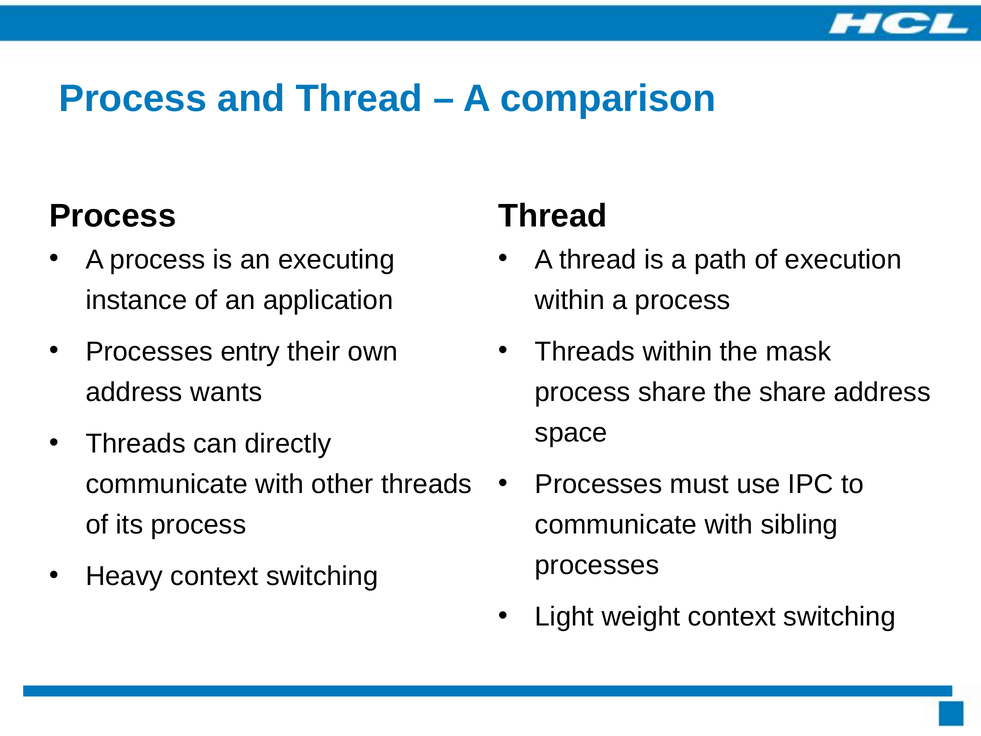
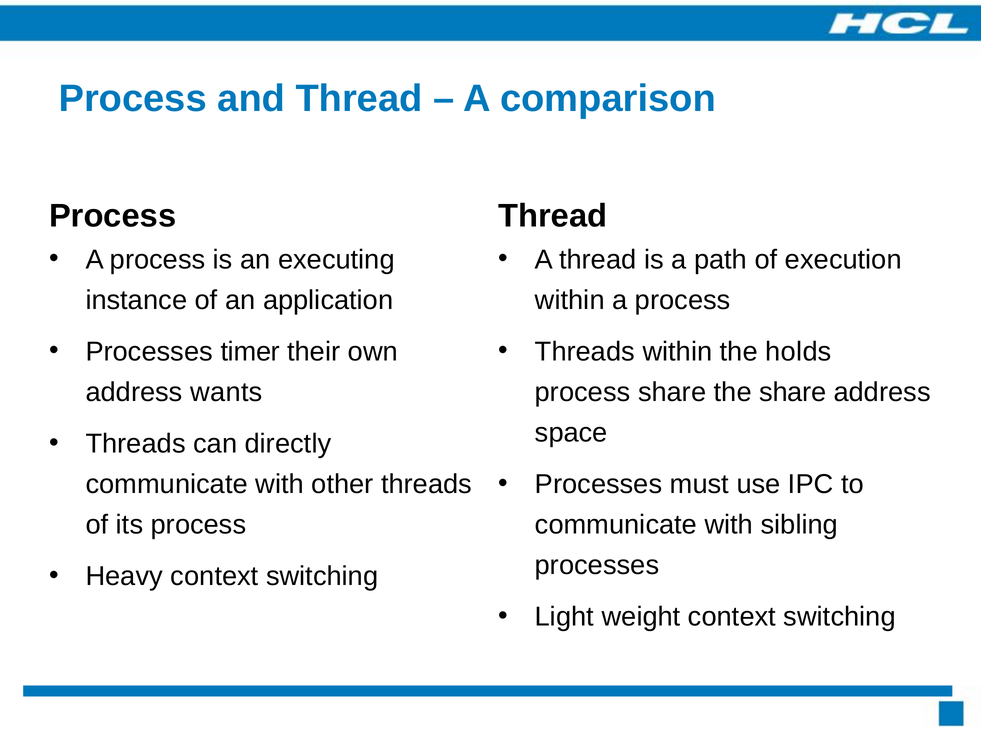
entry: entry -> timer (250, 351)
mask: mask -> holds (798, 351)
